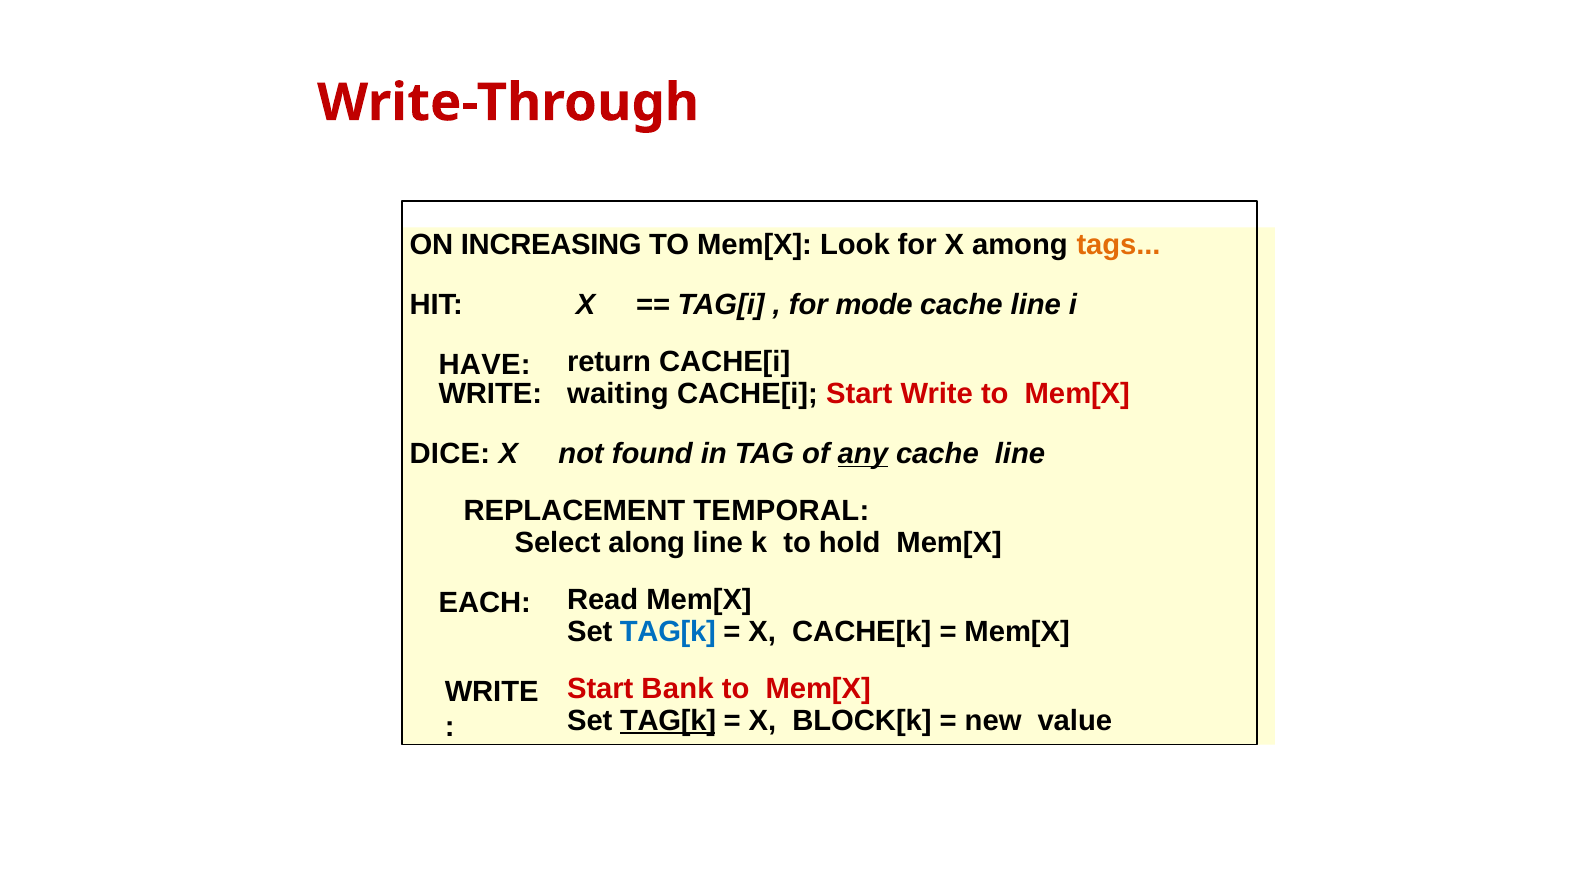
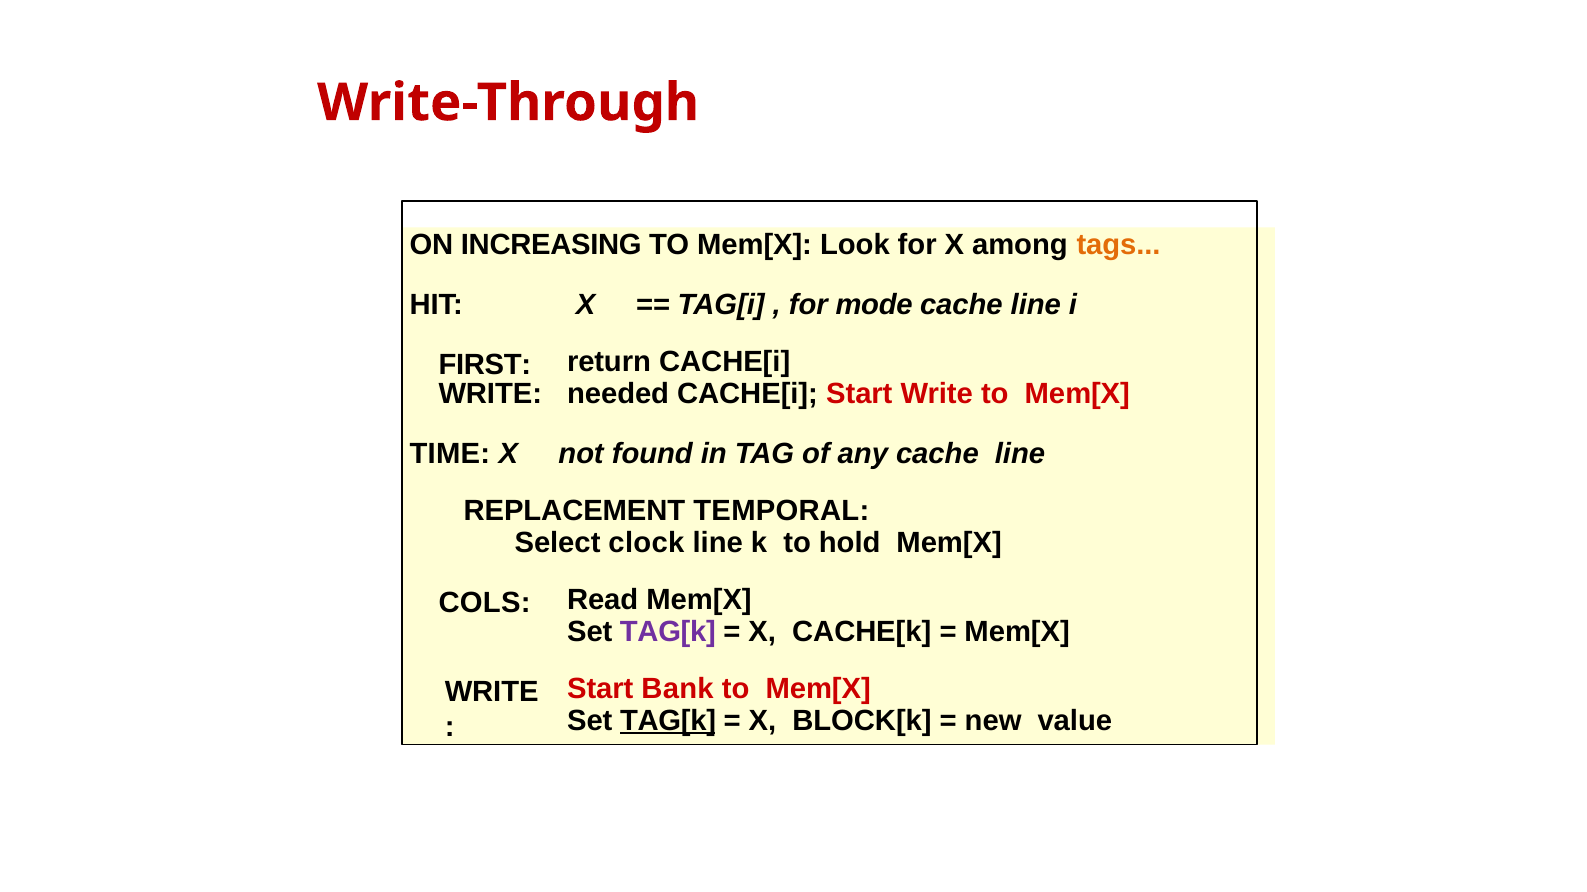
HAVE: HAVE -> FIRST (485, 365)
waiting: waiting -> needed (618, 394)
DICE: DICE -> TIME (450, 454)
any underline: present -> none (863, 454)
along: along -> clock (646, 543)
EACH: EACH -> COLS (485, 603)
TAG[k colour: blue -> purple (668, 632)
